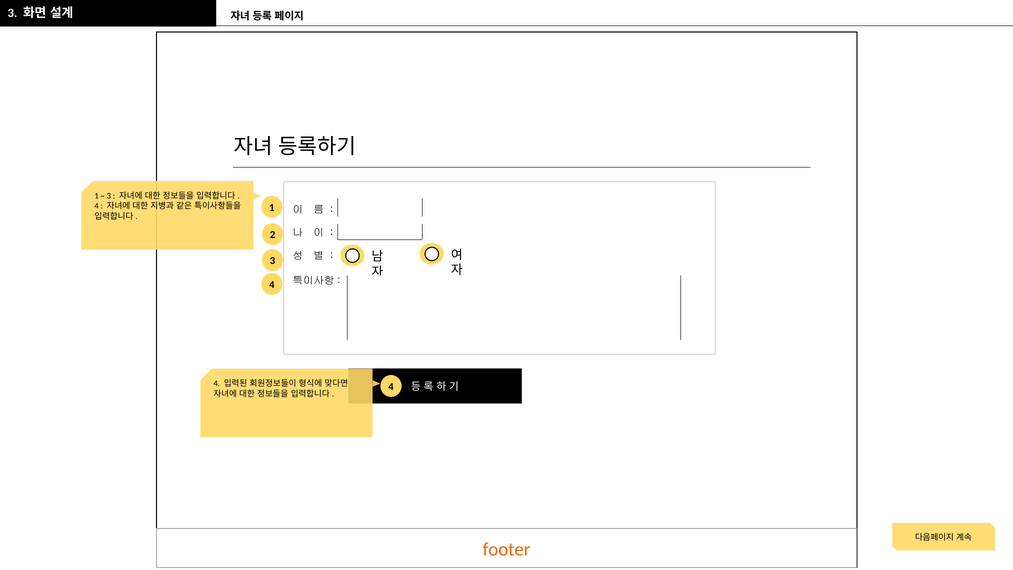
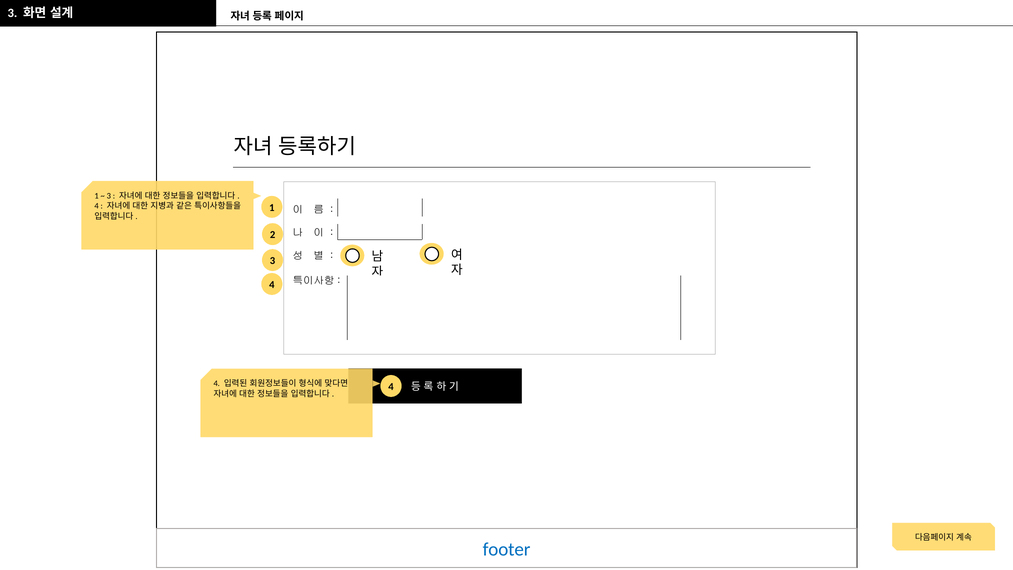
footer colour: orange -> blue (507, 549)
